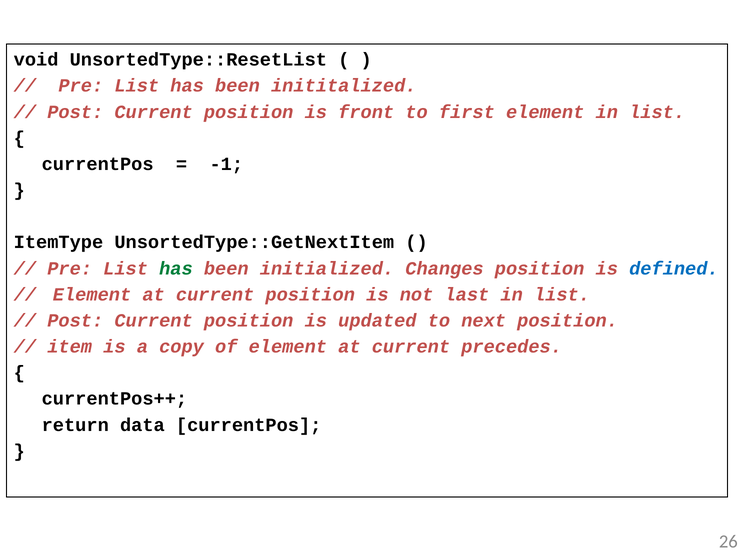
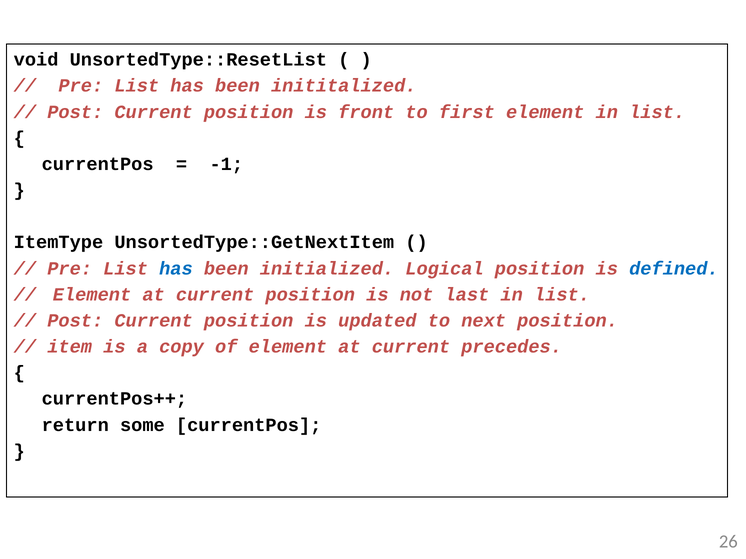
has colour: green -> blue (176, 269)
Changes: Changes -> Logical (445, 269)
data: data -> some (142, 425)
